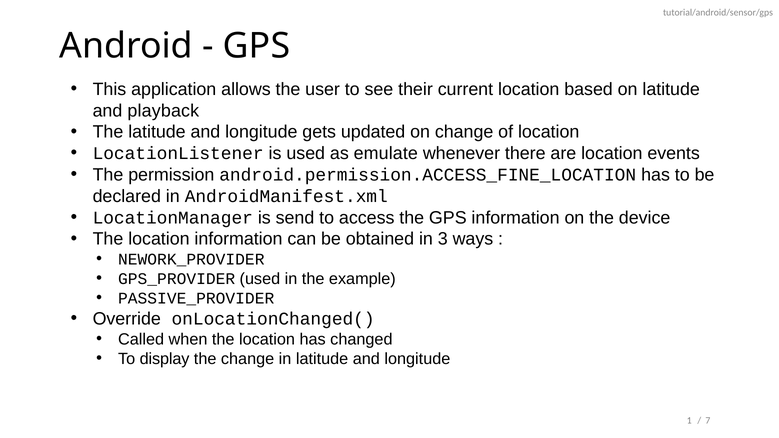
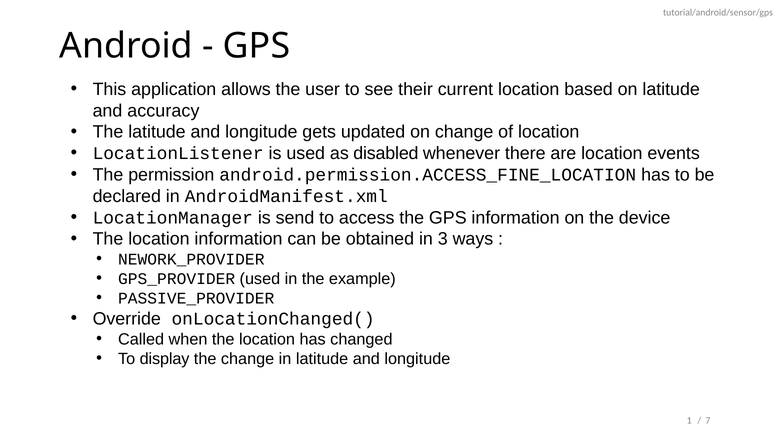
playback: playback -> accuracy (163, 111)
emulate: emulate -> disabled (386, 153)
